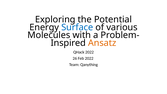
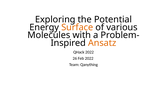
Surface colour: blue -> orange (77, 27)
